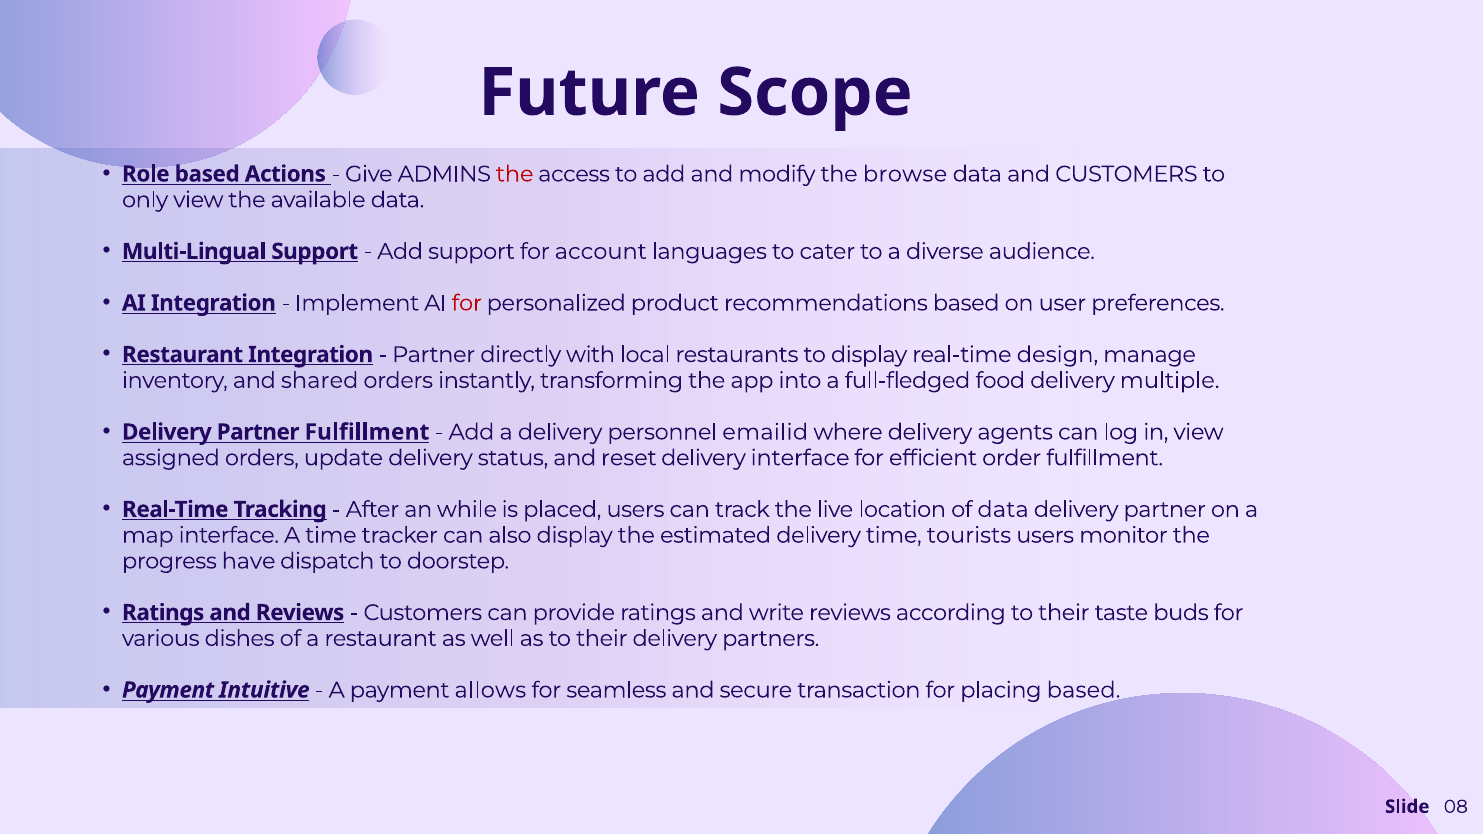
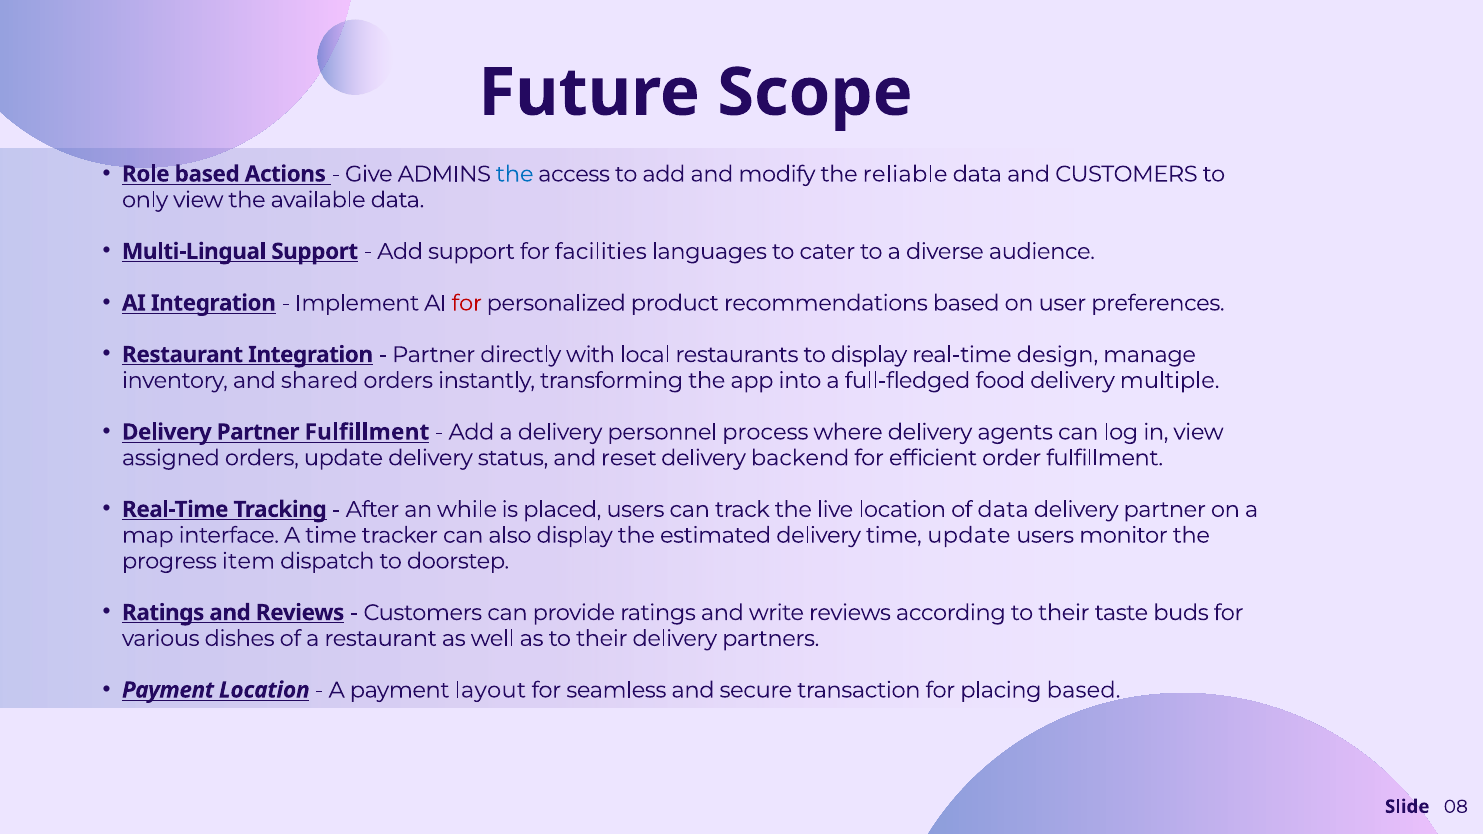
the colour: red -> blue (515, 174)
browse: browse -> reliable (905, 174)
account: account -> facilities (601, 252)
emailid: emailid -> process (765, 432)
delivery interface: interface -> backend (800, 458)
time tourists: tourists -> update (969, 535)
have: have -> item (248, 561)
Payment Intuitive: Intuitive -> Location (264, 690)
allows: allows -> layout (490, 690)
